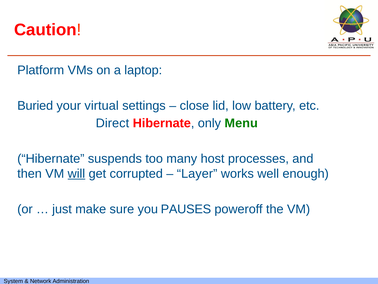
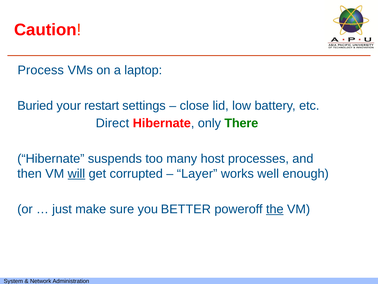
Platform: Platform -> Process (41, 70)
virtual: virtual -> restart (102, 105)
Menu: Menu -> There (241, 123)
PAUSES: PAUSES -> BETTER (186, 209)
the underline: none -> present (275, 209)
